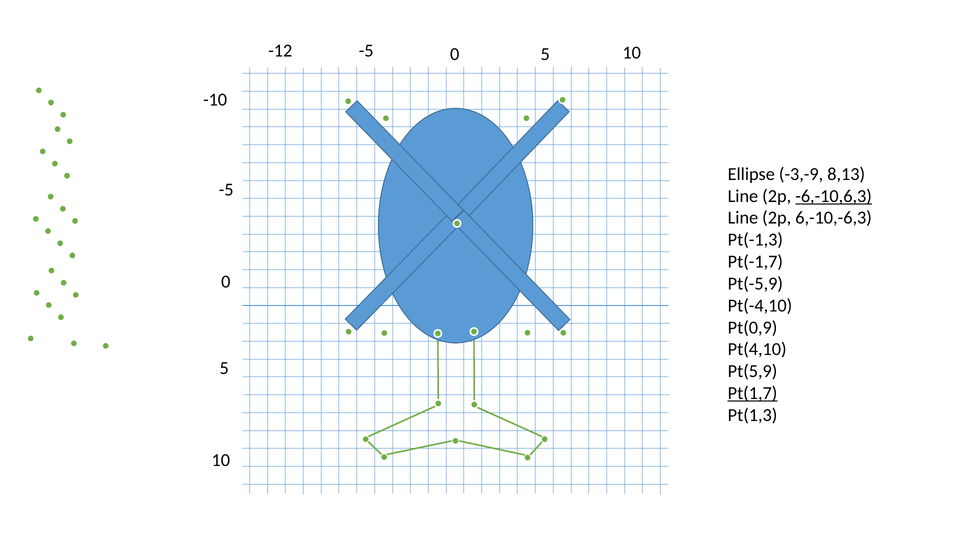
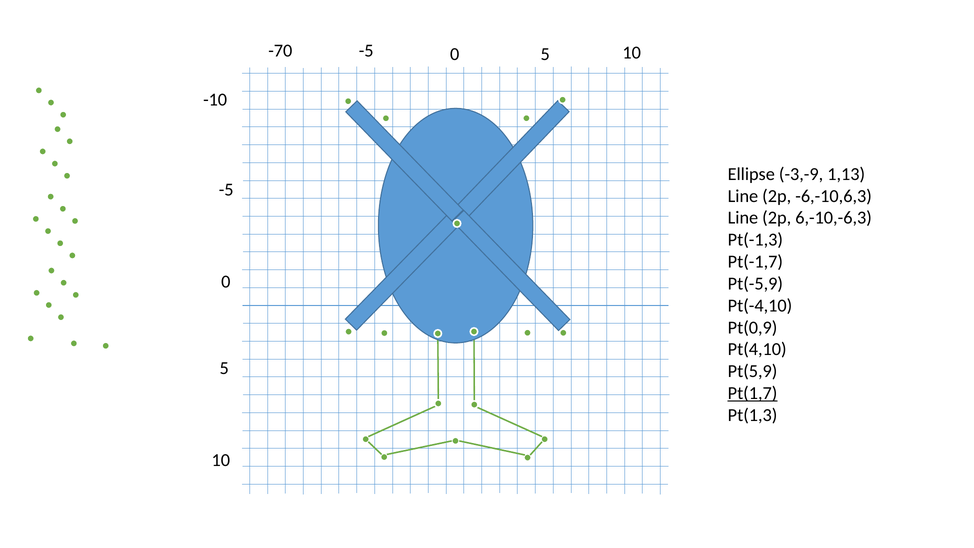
-12: -12 -> -70 (280, 51)
8,13: 8,13 -> 1,13 (846, 174)
-6,-10,6,3 underline: present -> none (834, 196)
